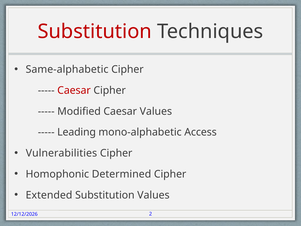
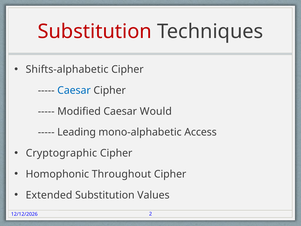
Same-alphabetic: Same-alphabetic -> Shifts-alphabetic (67, 69)
Caesar colour: red -> blue (74, 90)
Caesar Values: Values -> Would (156, 111)
Vulnerabilities: Vulnerabilities -> Cryptographic (61, 153)
Determined: Determined -> Throughout (121, 174)
